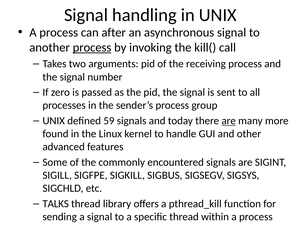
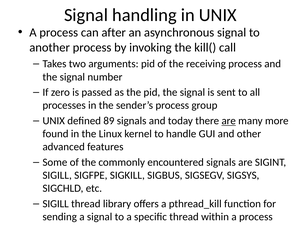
process underline: present -> none (92, 48)
59: 59 -> 89 (109, 121)
TALKS: TALKS -> SIGILL (56, 204)
